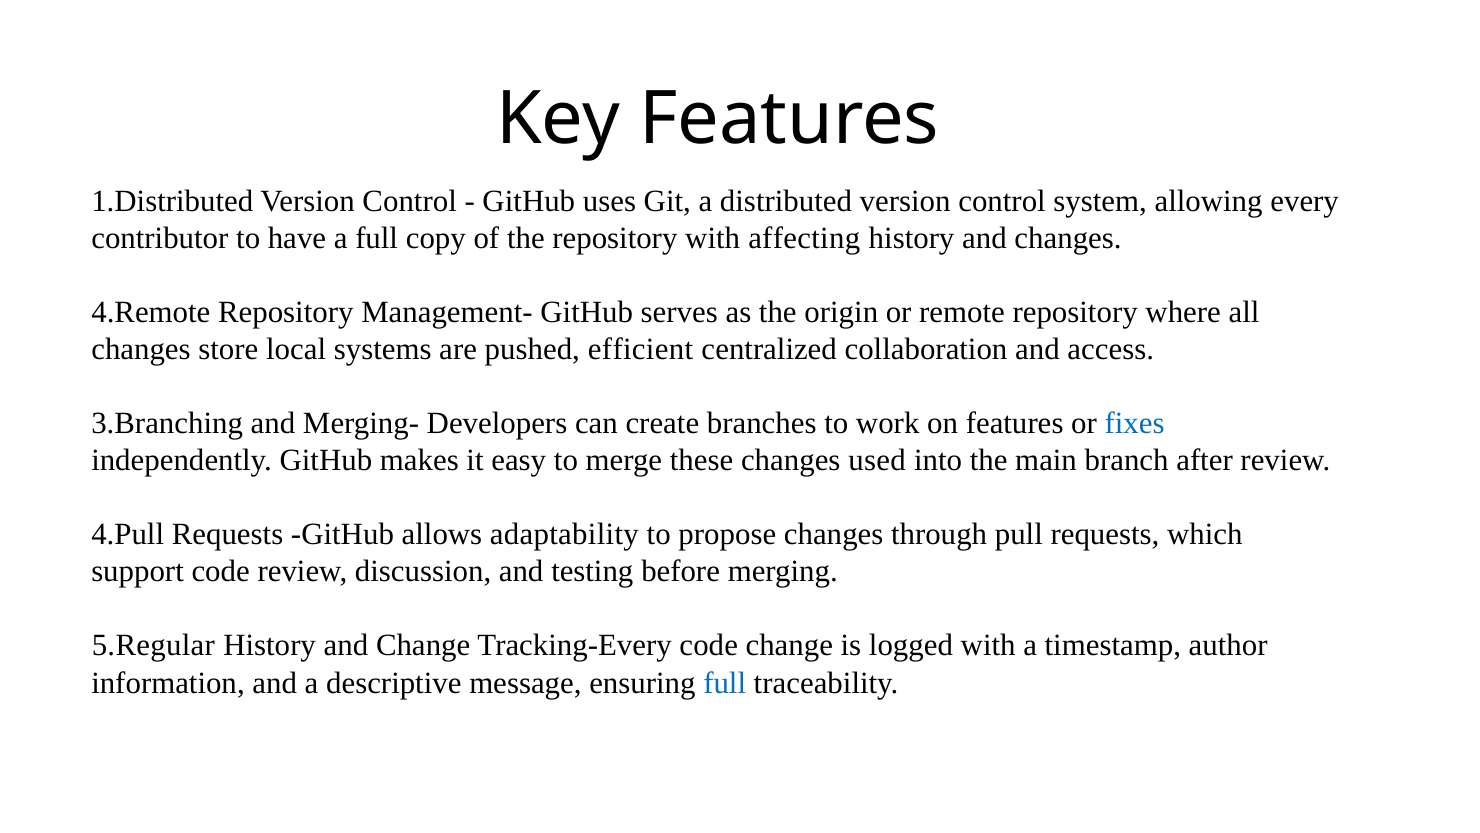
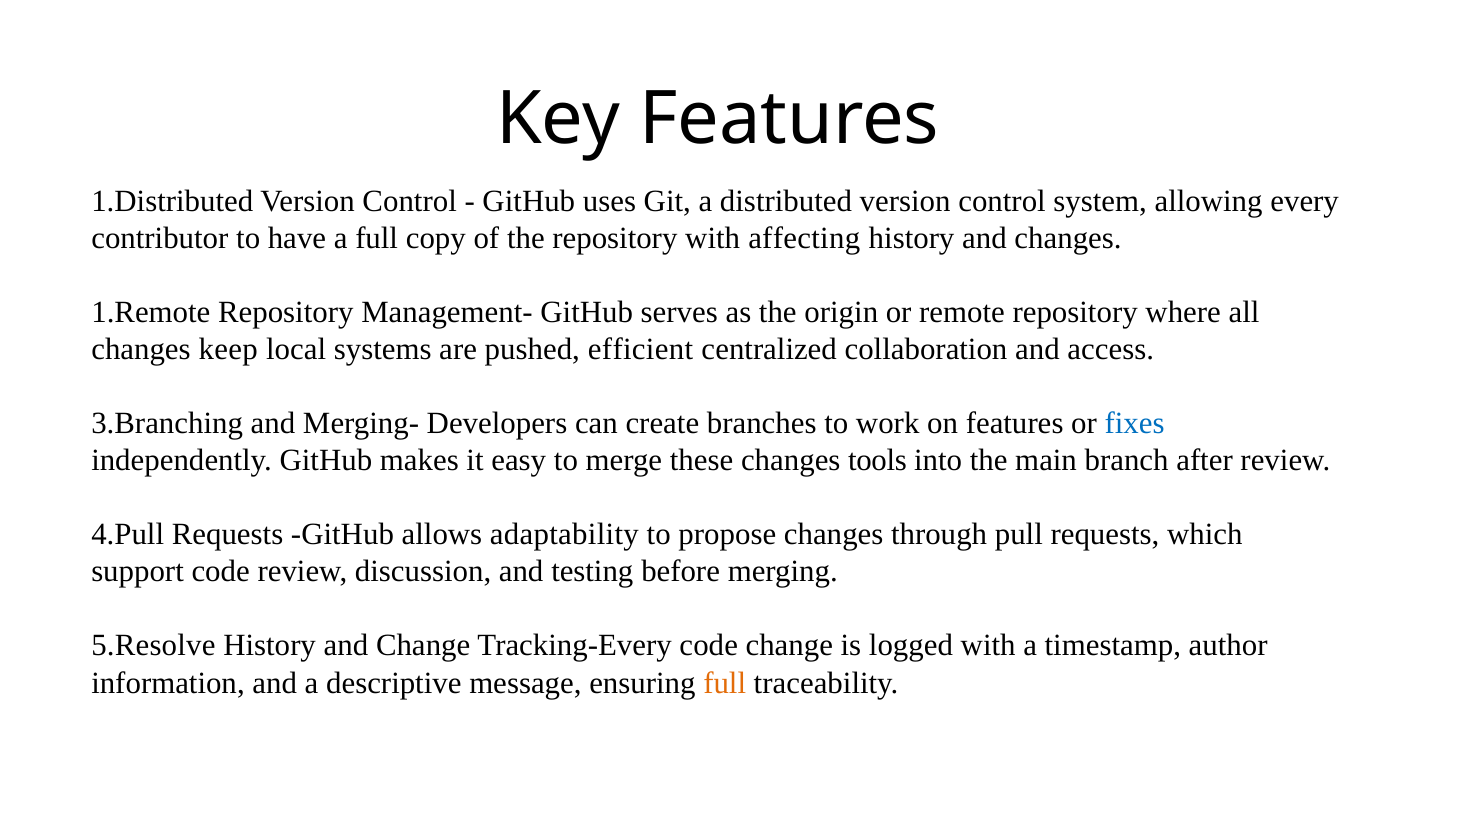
4.Remote: 4.Remote -> 1.Remote (151, 312)
store: store -> keep (228, 349)
used: used -> tools (877, 460)
5.Regular: 5.Regular -> 5.Resolve (153, 645)
full colour: blue -> orange (725, 682)
